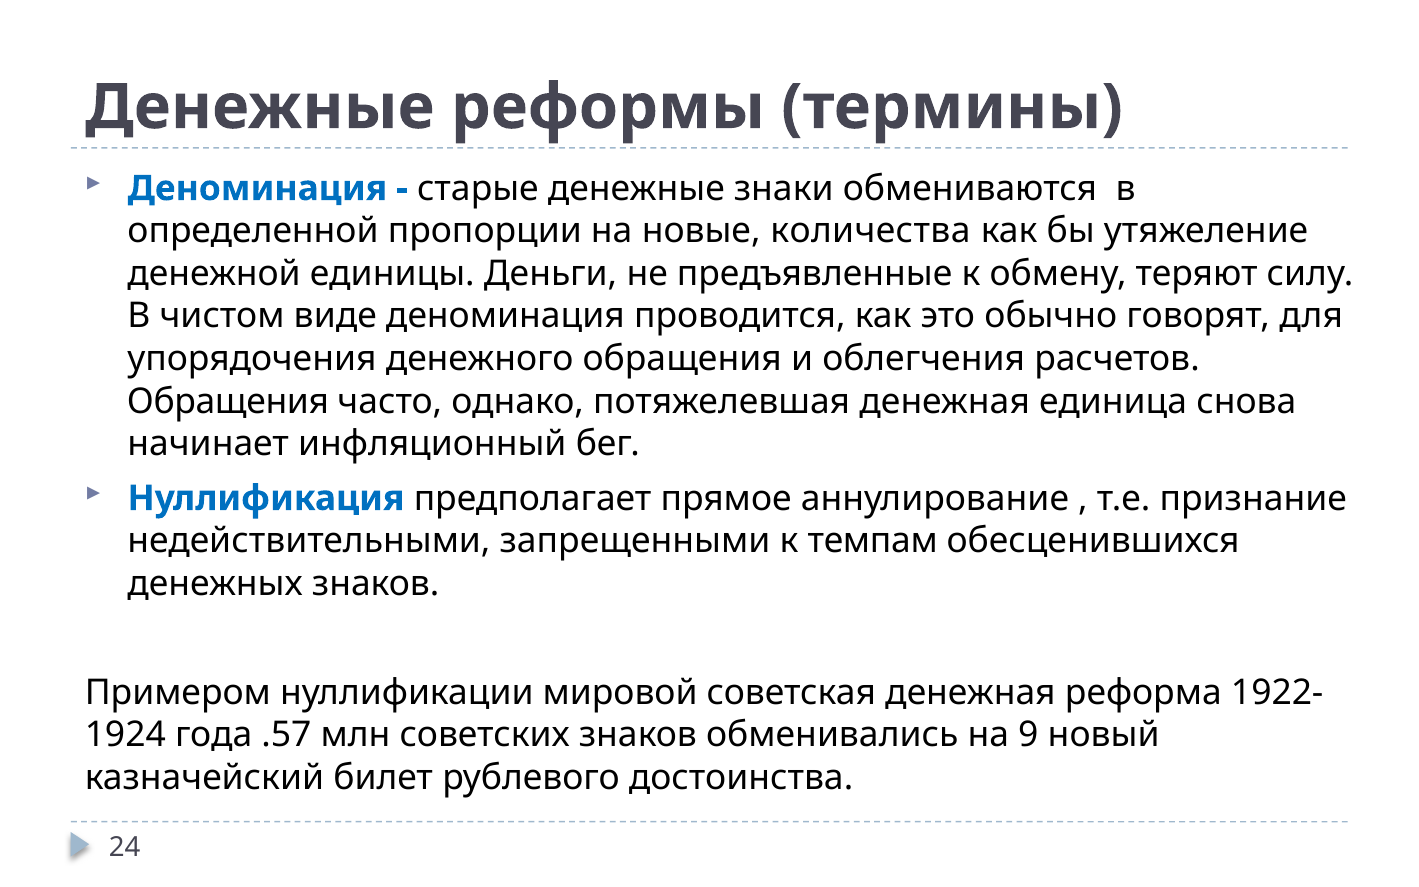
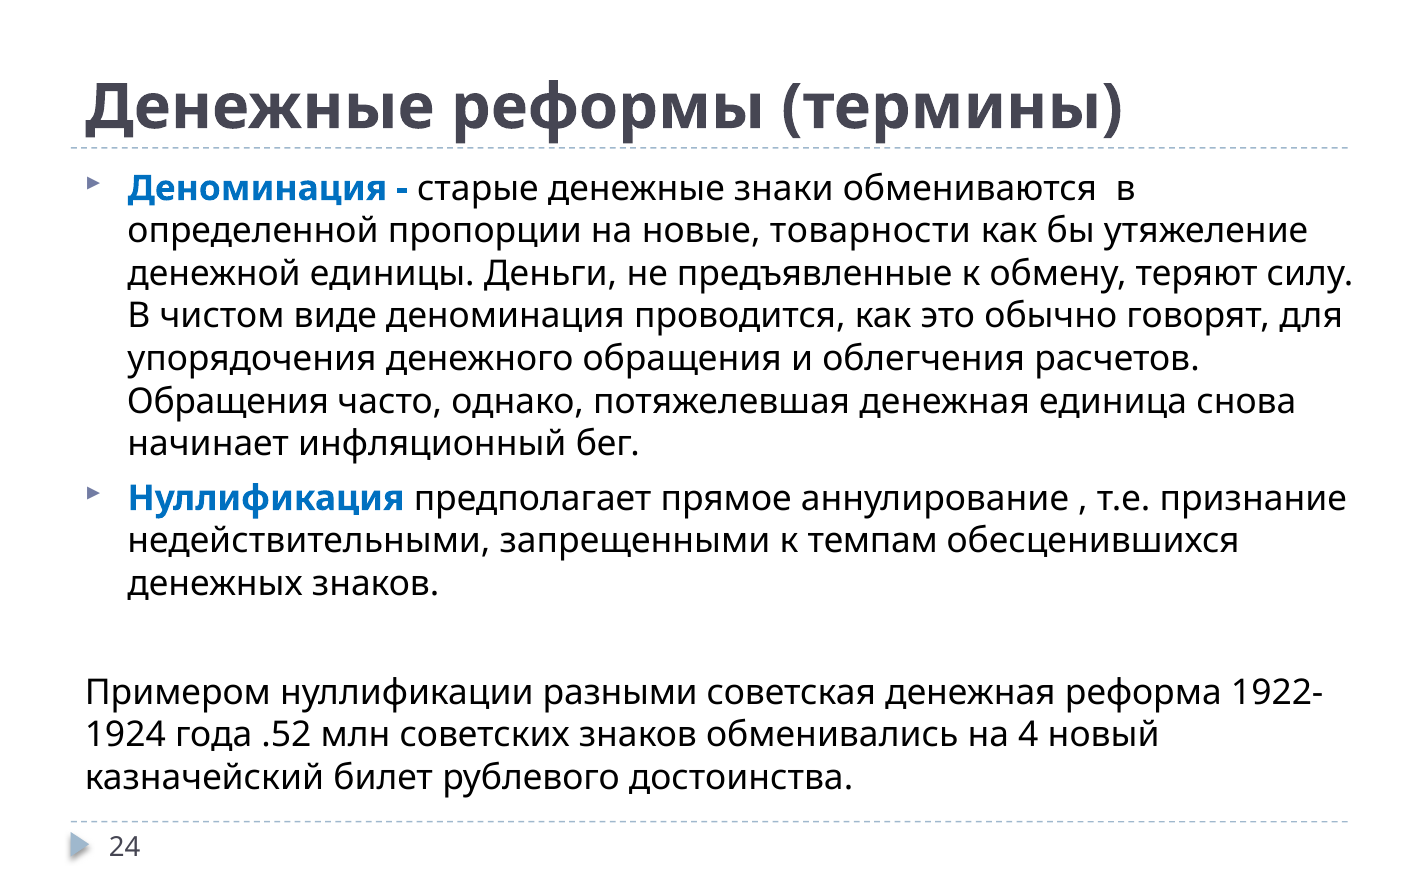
количества: количества -> товарности (870, 231)
мировой: мировой -> разными (620, 692)
.57: .57 -> .52 (286, 735)
9: 9 -> 4 (1028, 735)
